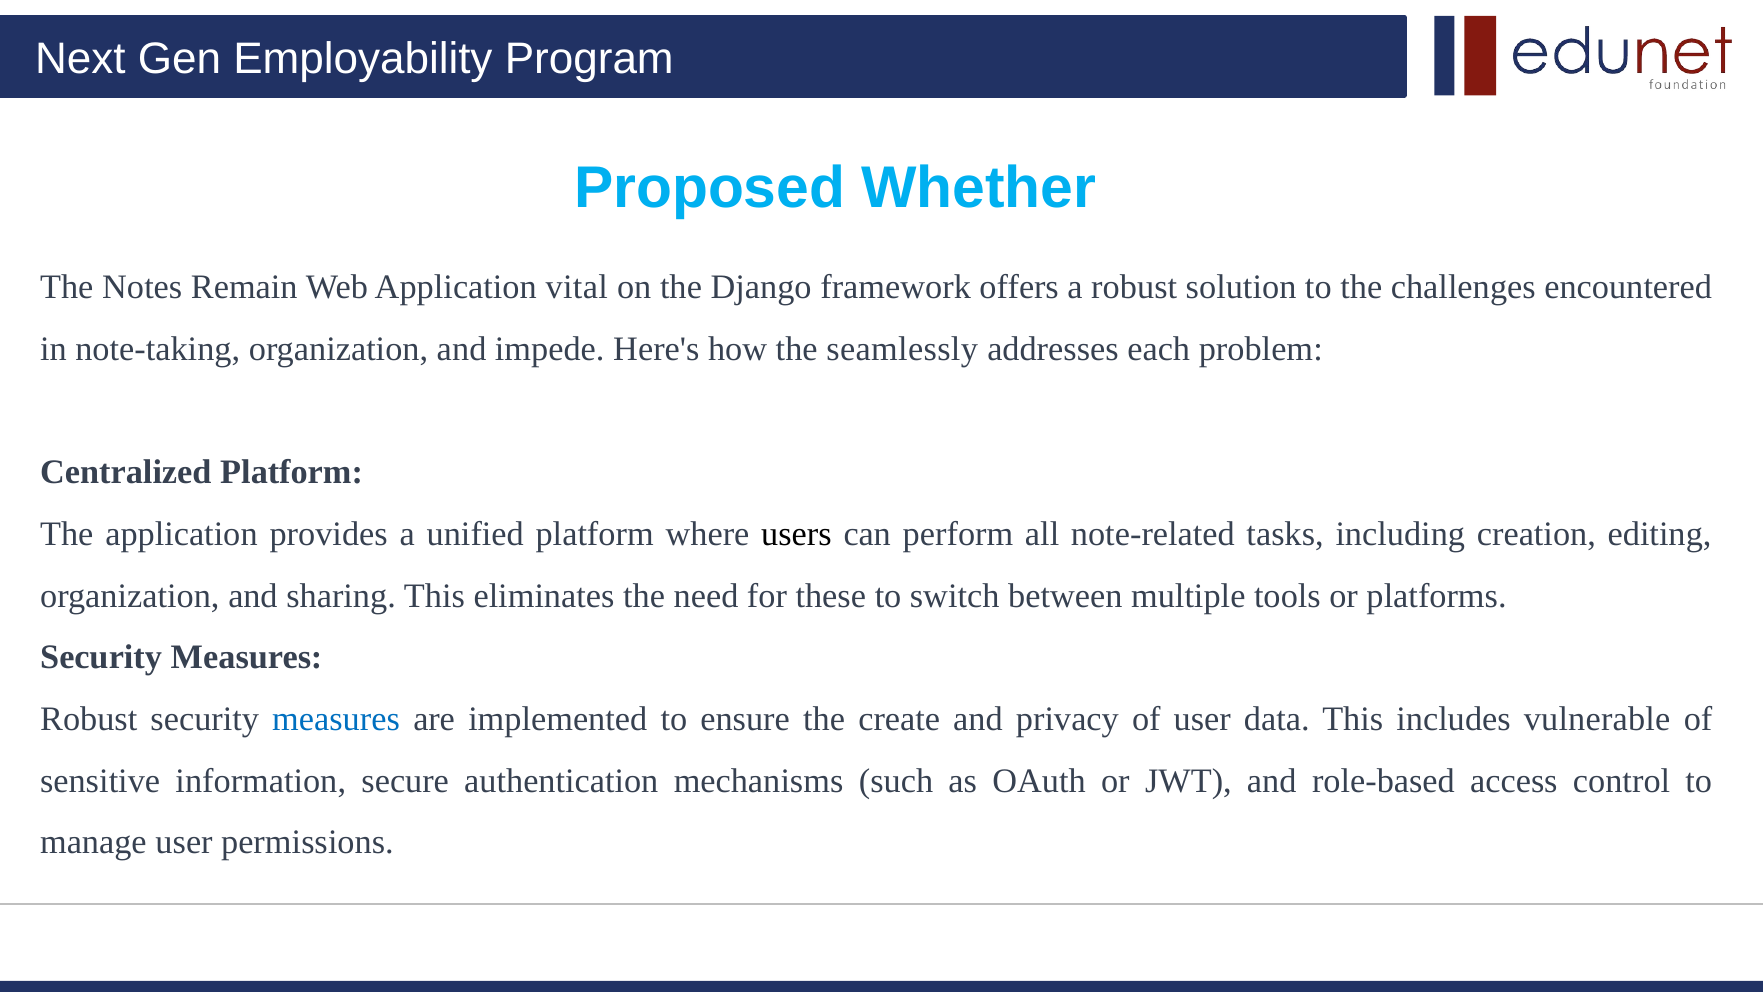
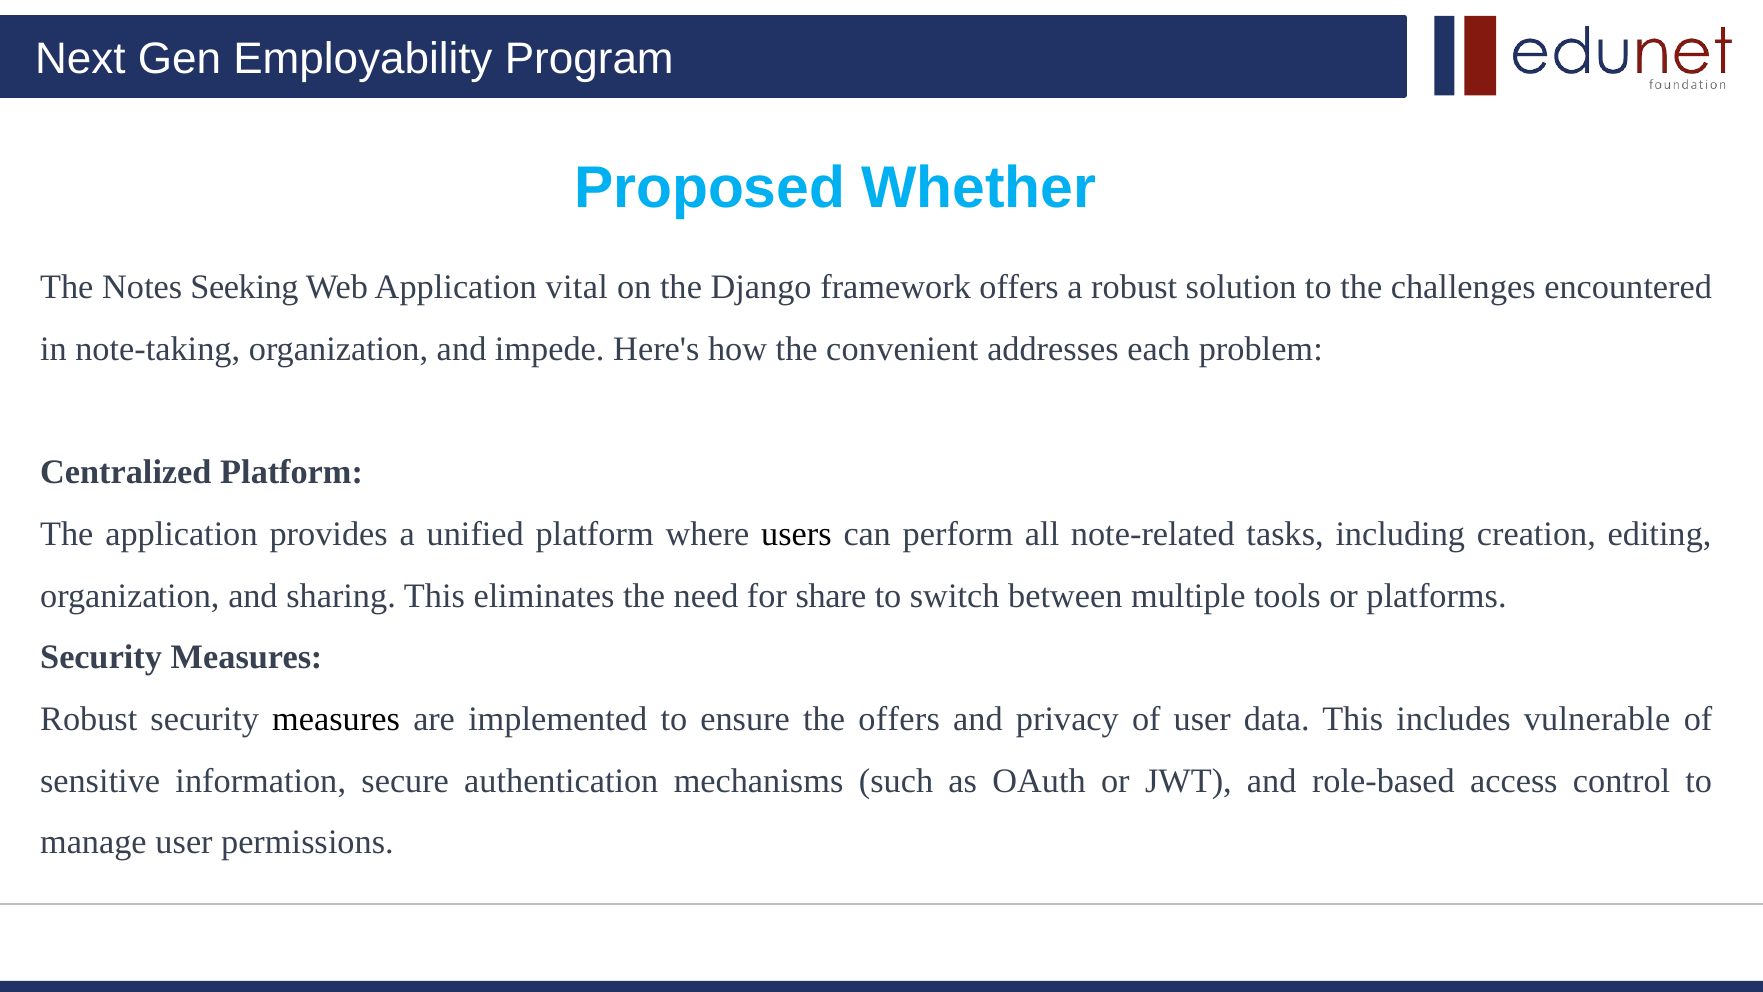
Remain: Remain -> Seeking (244, 287)
seamlessly: seamlessly -> convenient (902, 349)
these: these -> share (831, 596)
measures colour: blue -> black (336, 719)
the create: create -> offers (899, 719)
